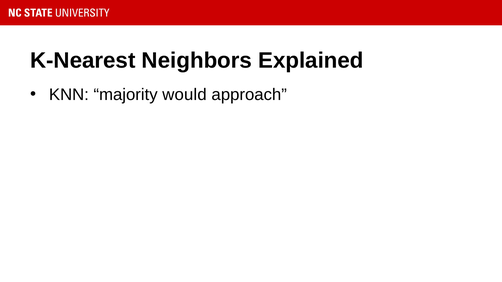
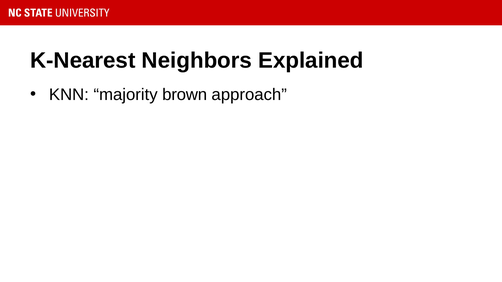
would: would -> brown (185, 95)
